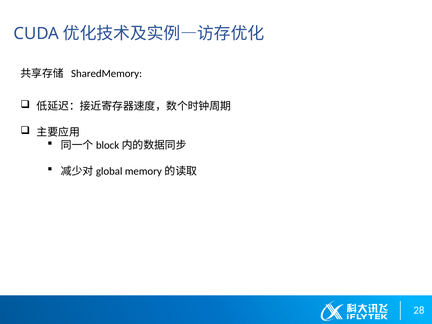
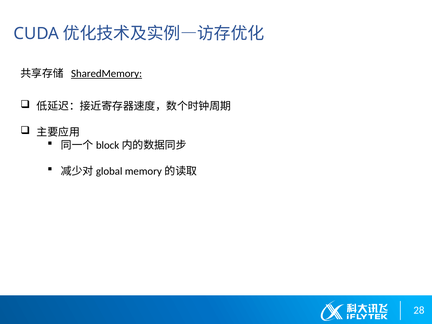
SharedMemory underline: none -> present (107, 74)
